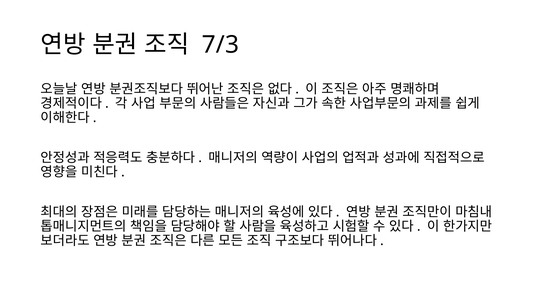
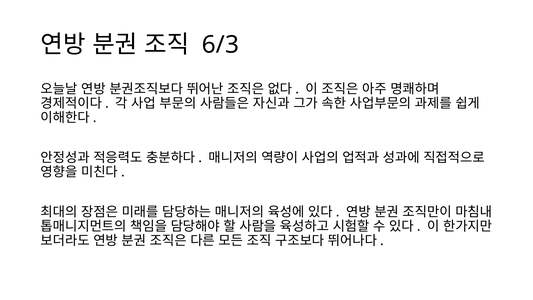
7/3: 7/3 -> 6/3 (221, 45)
